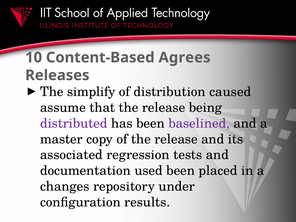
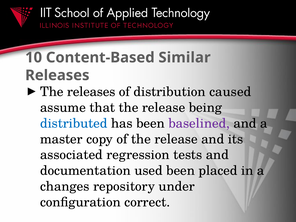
Agrees: Agrees -> Similar (185, 58)
The simplify: simplify -> releases (91, 92)
distributed colour: purple -> blue (74, 123)
results: results -> correct (147, 202)
